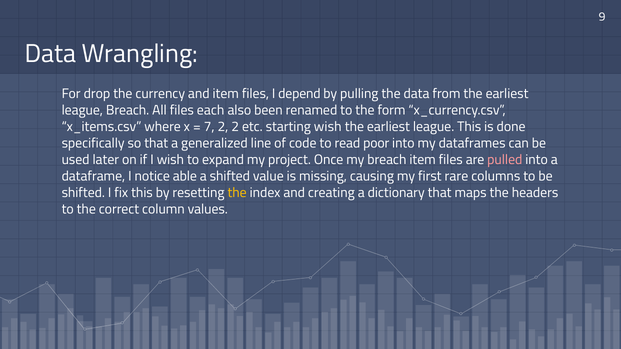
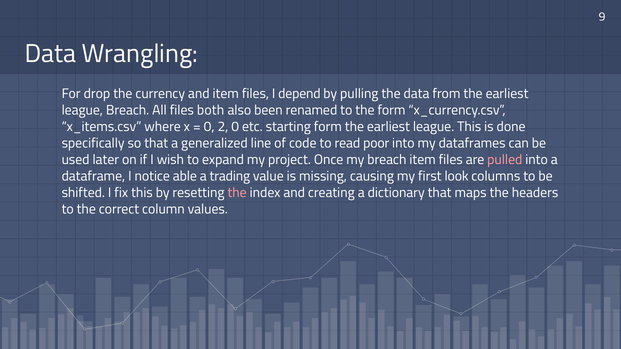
each: each -> both (211, 110)
7: 7 -> 0 (209, 127)
2 2: 2 -> 0 (235, 127)
starting wish: wish -> form (328, 127)
a shifted: shifted -> trading (230, 176)
rare: rare -> look (457, 176)
the colour: yellow -> pink (237, 193)
